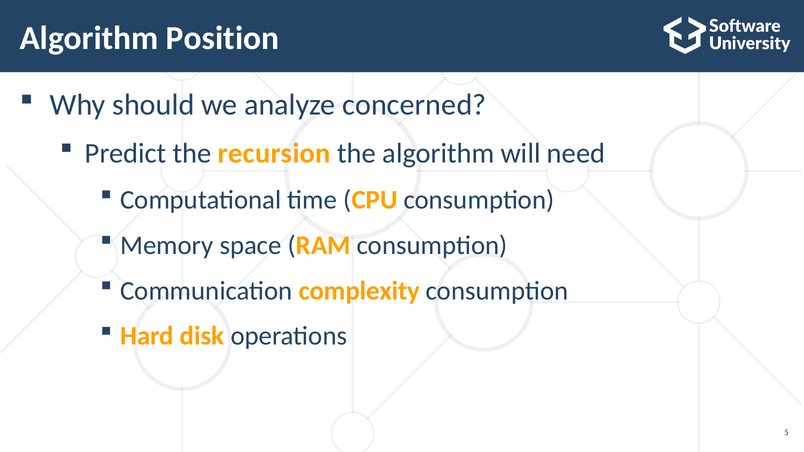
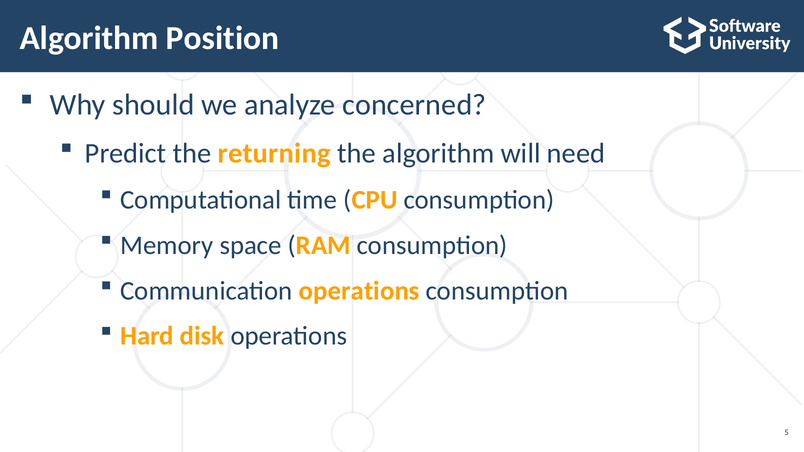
recursion: recursion -> returning (274, 154)
Communication complexity: complexity -> operations (359, 291)
